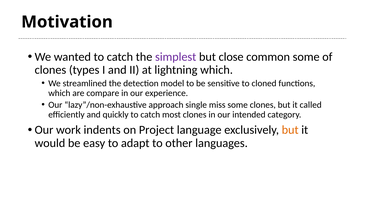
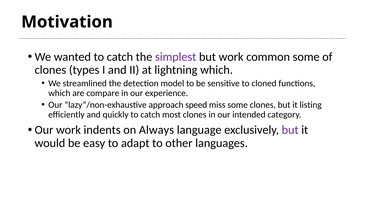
but close: close -> work (231, 57)
single: single -> speed (196, 105)
called: called -> listing (311, 105)
Project: Project -> Always (156, 130)
but colour: orange -> purple (290, 130)
